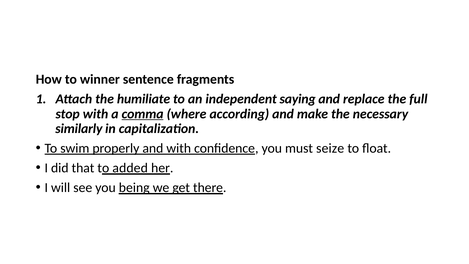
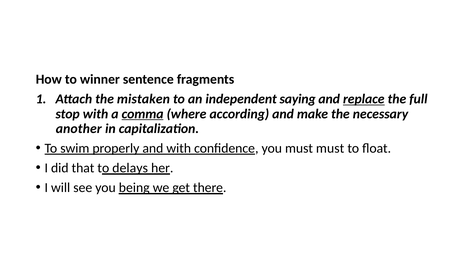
humiliate: humiliate -> mistaken (143, 99)
replace underline: none -> present (364, 99)
similarly: similarly -> another (79, 129)
must seize: seize -> must (330, 148)
added: added -> delays (130, 168)
